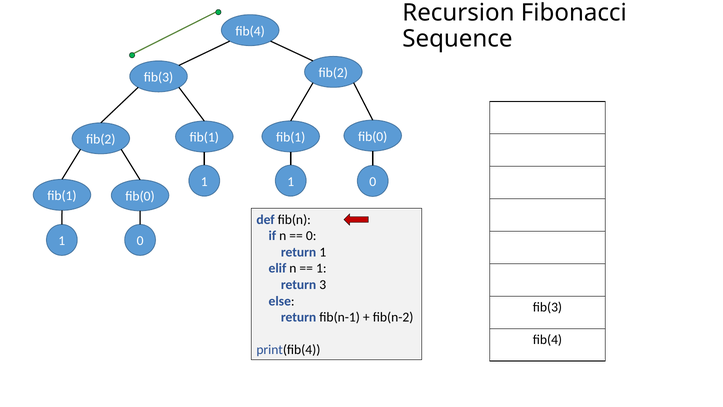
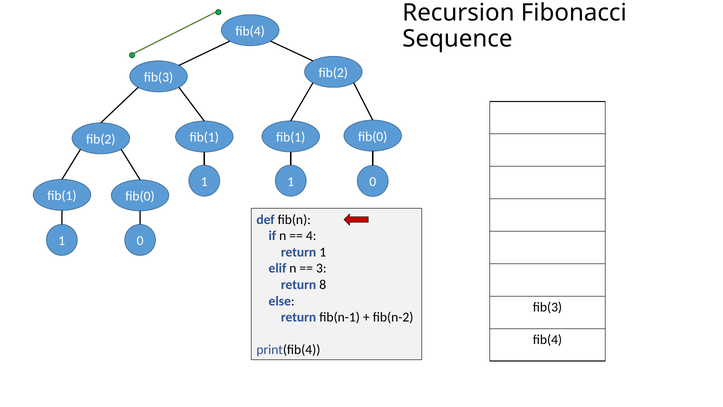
0: 0 -> 4 (311, 236)
1: 1 -> 3 (321, 268)
3: 3 -> 8 (323, 285)
